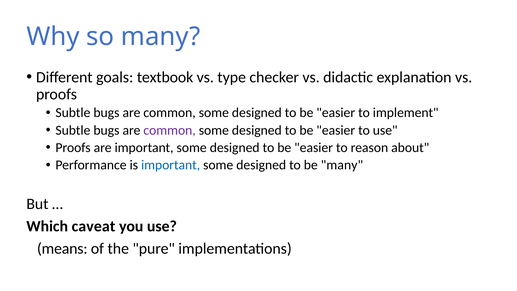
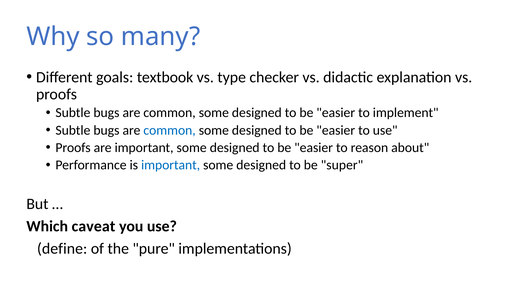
common colour: purple -> blue (170, 130)
be many: many -> super (342, 165)
means: means -> define (62, 249)
